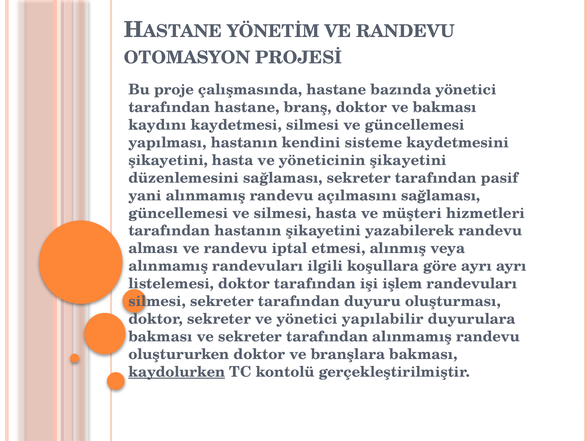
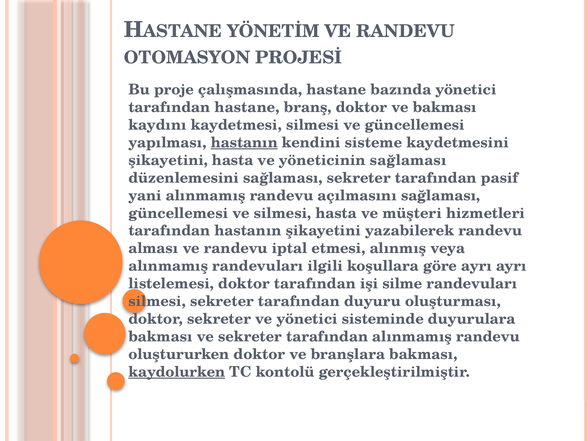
hastanın underline: none -> present (244, 143)
yöneticinin şikayetini: şikayetini -> sağlaması (408, 160)
işlem: işlem -> silme (402, 284)
yapılabilir: yapılabilir -> sisteminde (383, 319)
